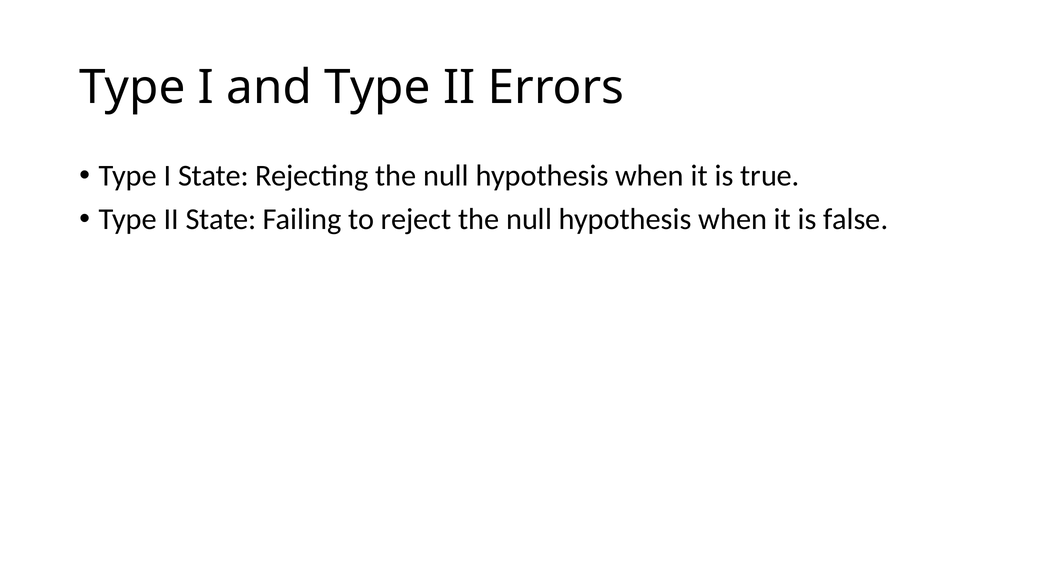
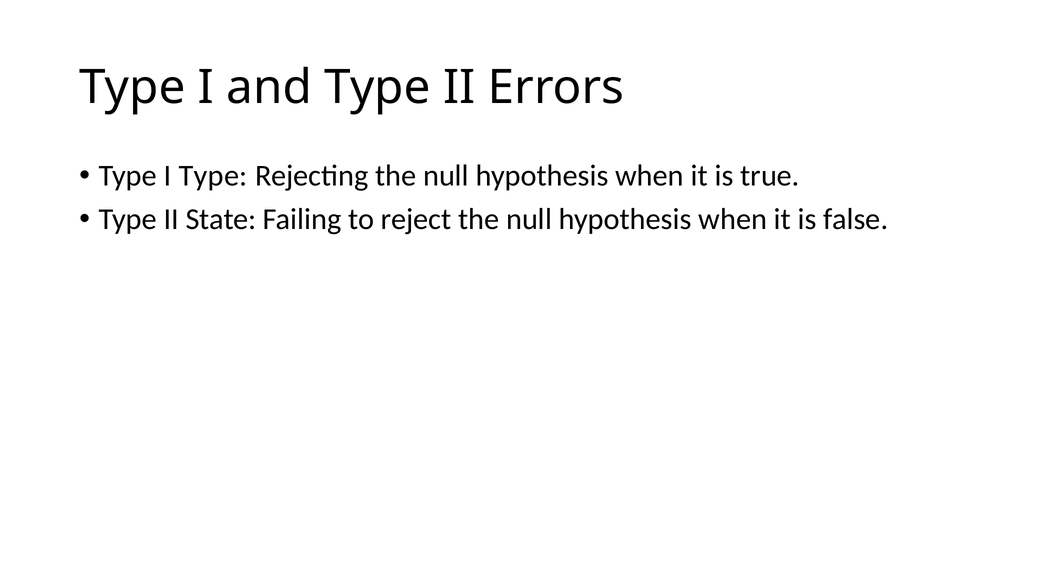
I State: State -> Type (213, 176)
